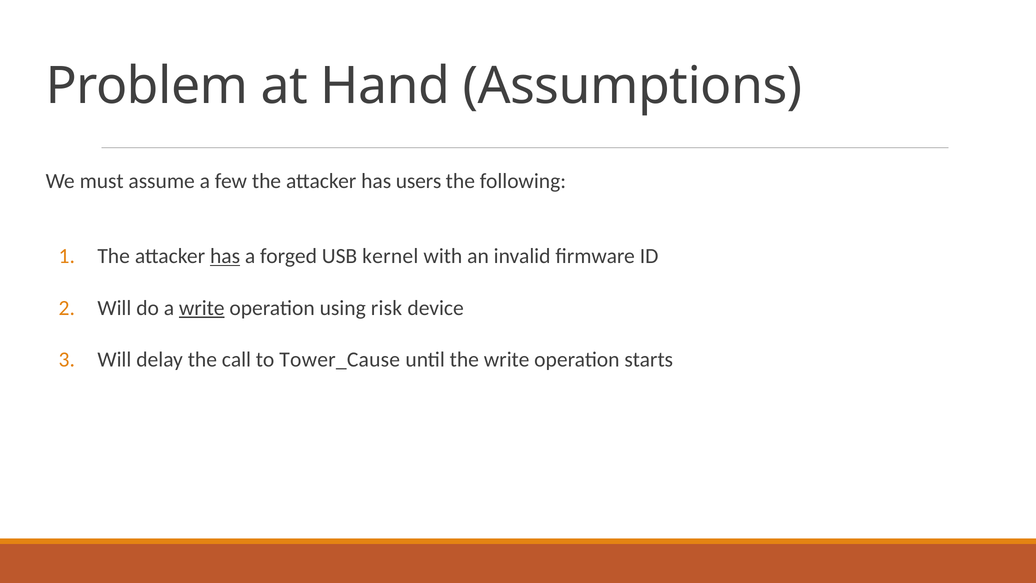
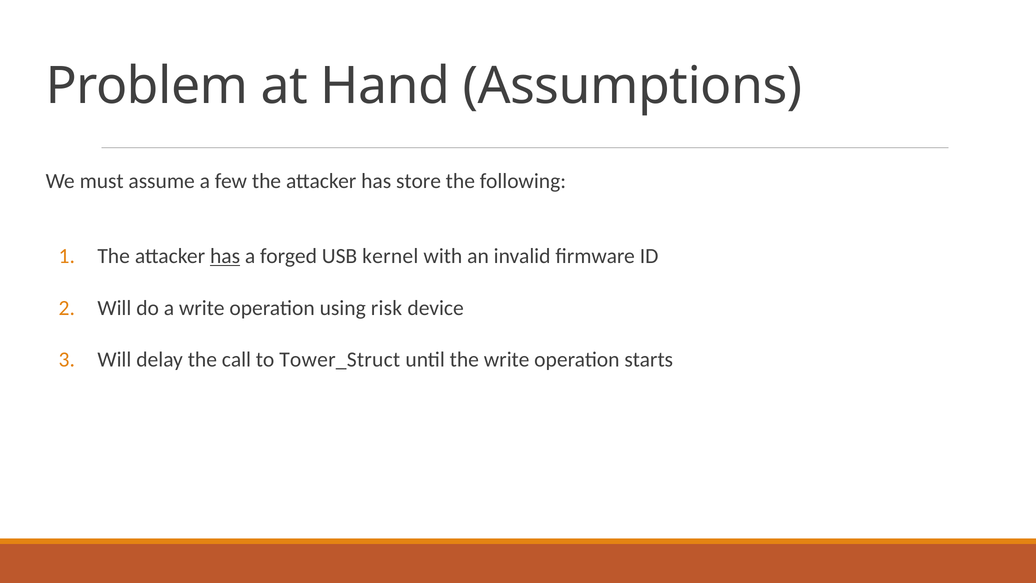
users: users -> store (419, 181)
write underline: present -> none (202, 308)
Tower_Cause: Tower_Cause -> Tower_Struct (340, 360)
